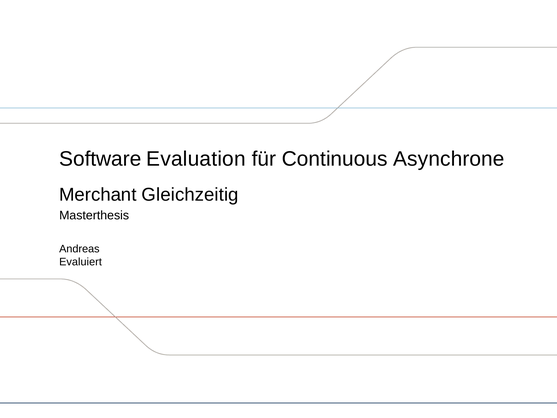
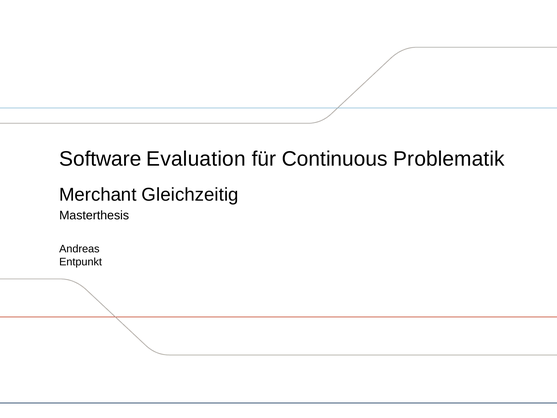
Asynchrone: Asynchrone -> Problematik (449, 159)
Evaluiert: Evaluiert -> Entpunkt (81, 262)
